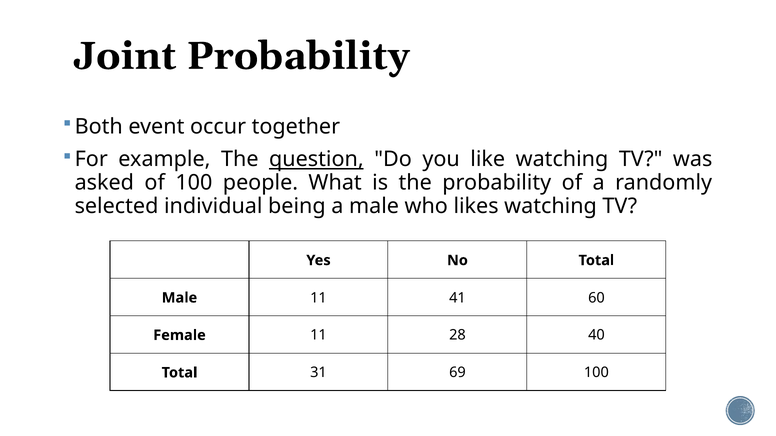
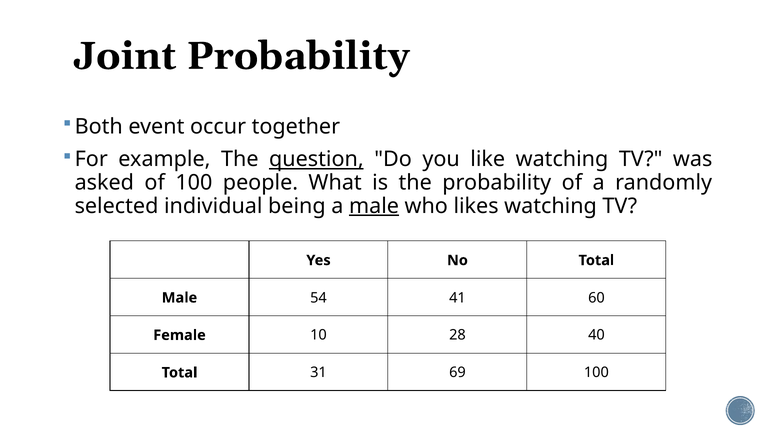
male underline: none -> present (374, 206)
Male 11: 11 -> 54 (318, 298)
Female 11: 11 -> 10 (318, 336)
